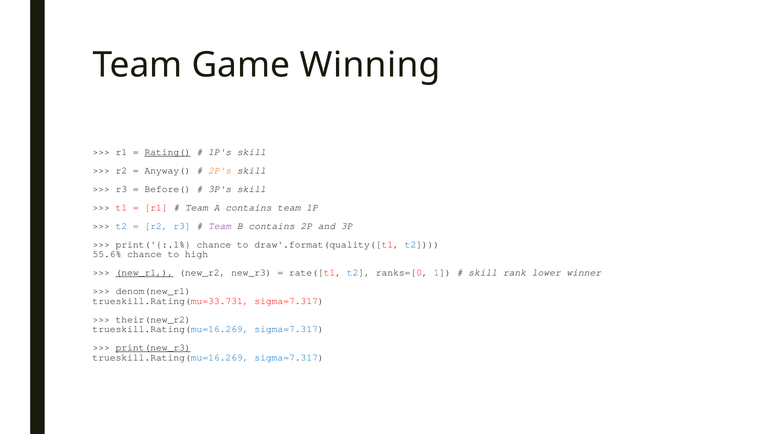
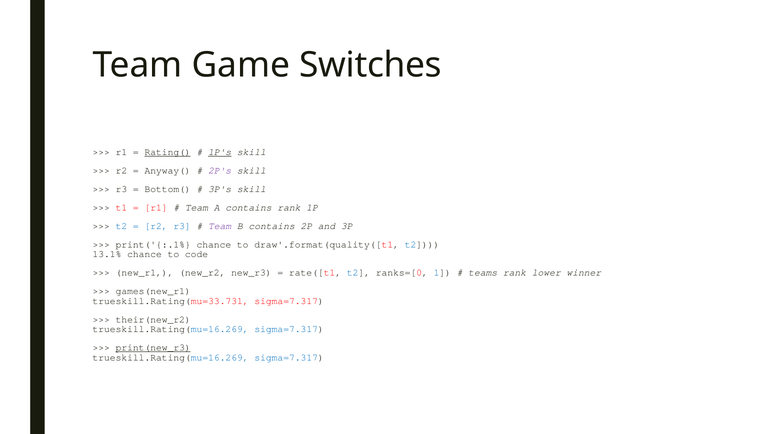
Winning: Winning -> Switches (371, 65)
1P's underline: none -> present (220, 152)
2P's colour: orange -> purple (220, 171)
Before(: Before( -> Bottom( (168, 189)
contains team: team -> rank (289, 207)
55.6%: 55.6% -> 13.1% (107, 254)
high: high -> code (197, 254)
new_r1 underline: present -> none (145, 273)
skill: skill -> teams (483, 273)
denom(new_r1: denom(new_r1 -> games(new_r1 (153, 291)
